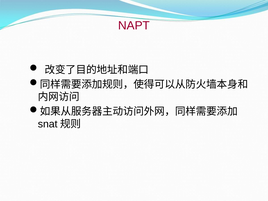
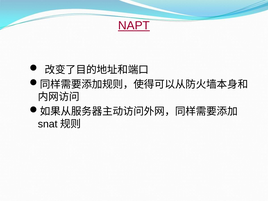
NAPT underline: none -> present (134, 26)
